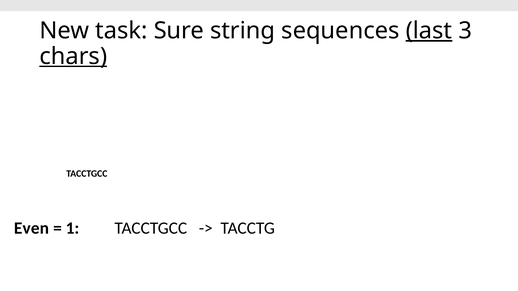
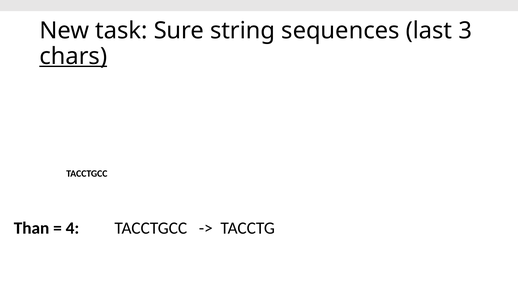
last underline: present -> none (429, 31)
Even: Even -> Than (32, 228)
1: 1 -> 4 (72, 228)
